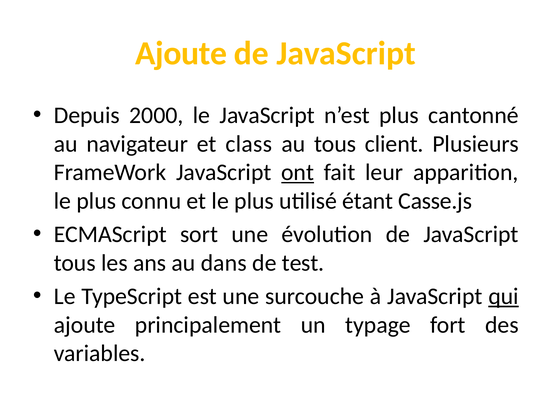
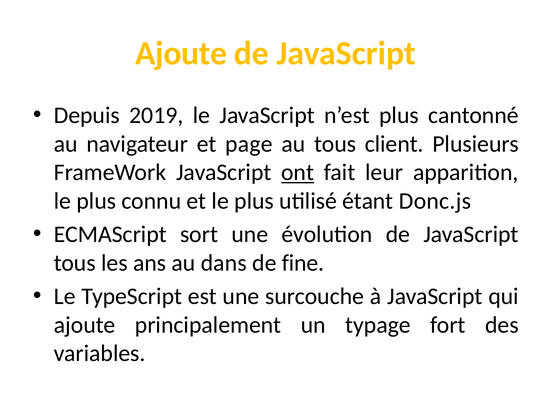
2000: 2000 -> 2019 (156, 115)
class: class -> page (249, 144)
Casse.js: Casse.js -> Donc.js (435, 201)
test: test -> fine (303, 263)
qui underline: present -> none (504, 296)
